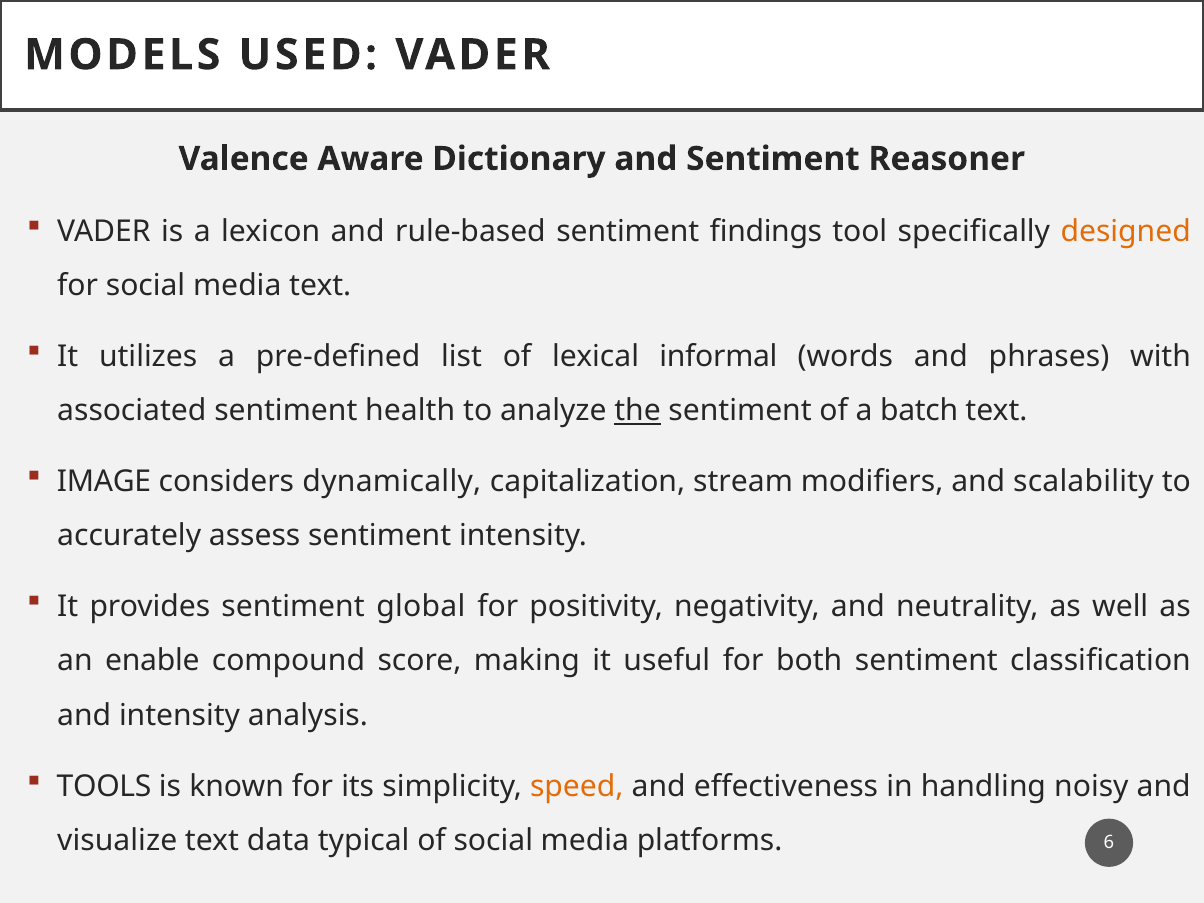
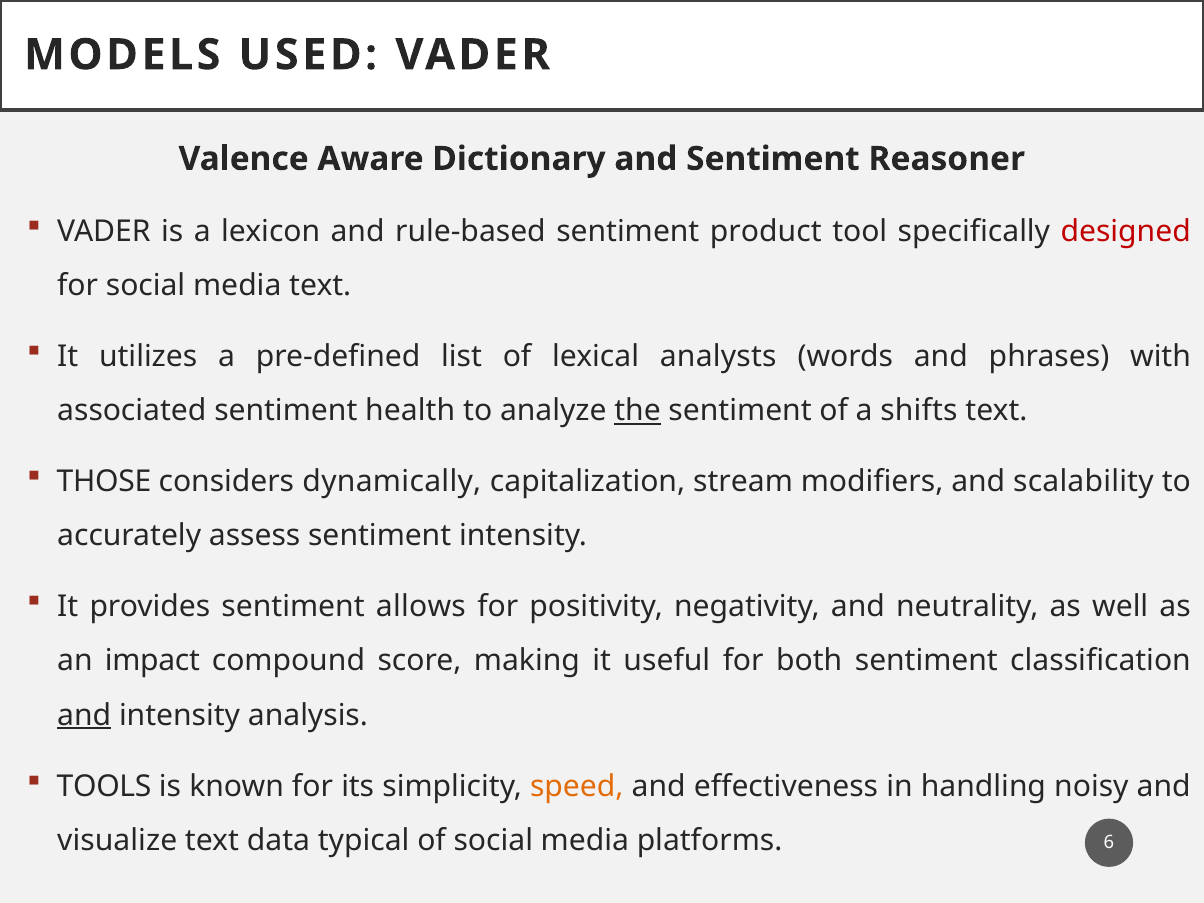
findings: findings -> product (766, 232)
designed colour: orange -> red (1126, 232)
informal: informal -> analysts (718, 357)
batch: batch -> shifts (919, 411)
IMAGE: IMAGE -> THOSE (104, 482)
global: global -> allows (421, 607)
enable: enable -> impact (152, 661)
and underline: none -> present (84, 715)
